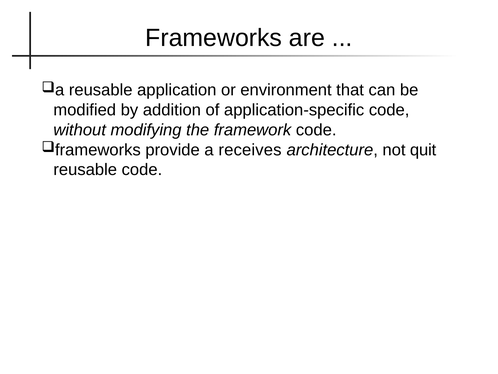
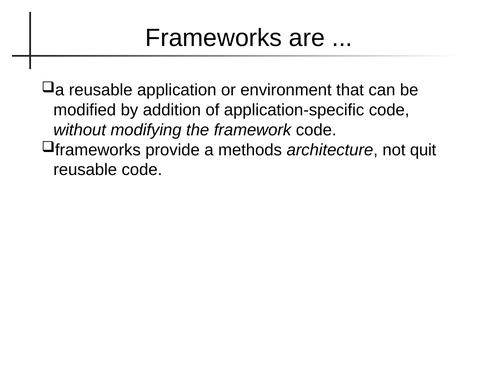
receives: receives -> methods (250, 150)
